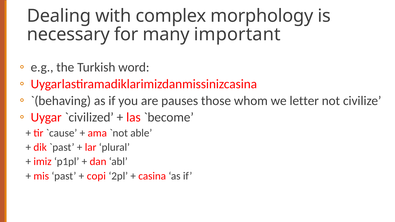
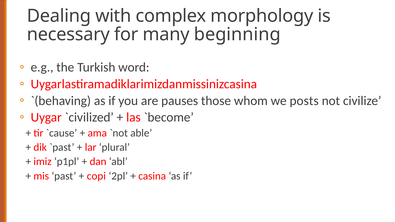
important: important -> beginning (237, 34)
letter: letter -> posts (304, 101)
